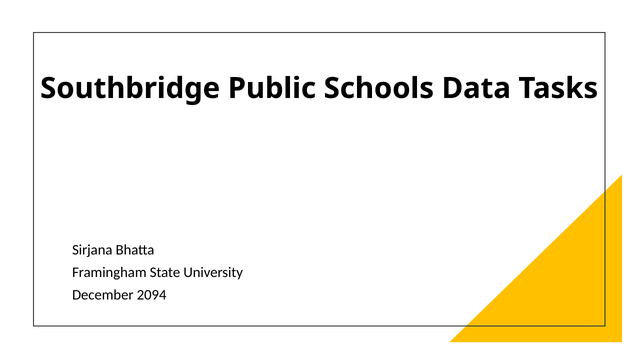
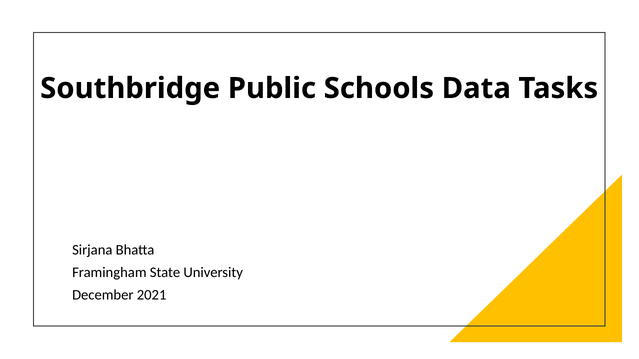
2094: 2094 -> 2021 (152, 295)
